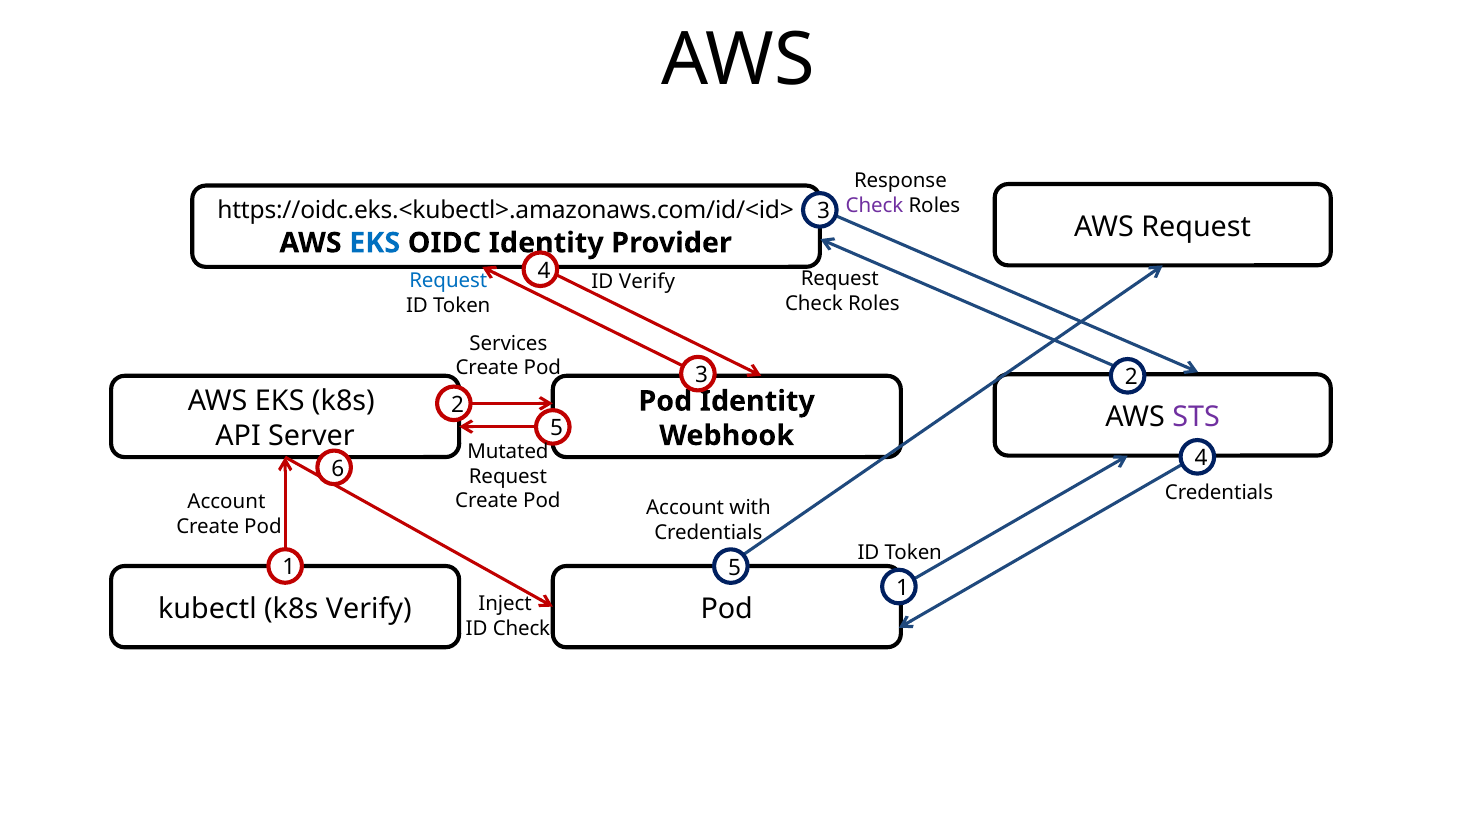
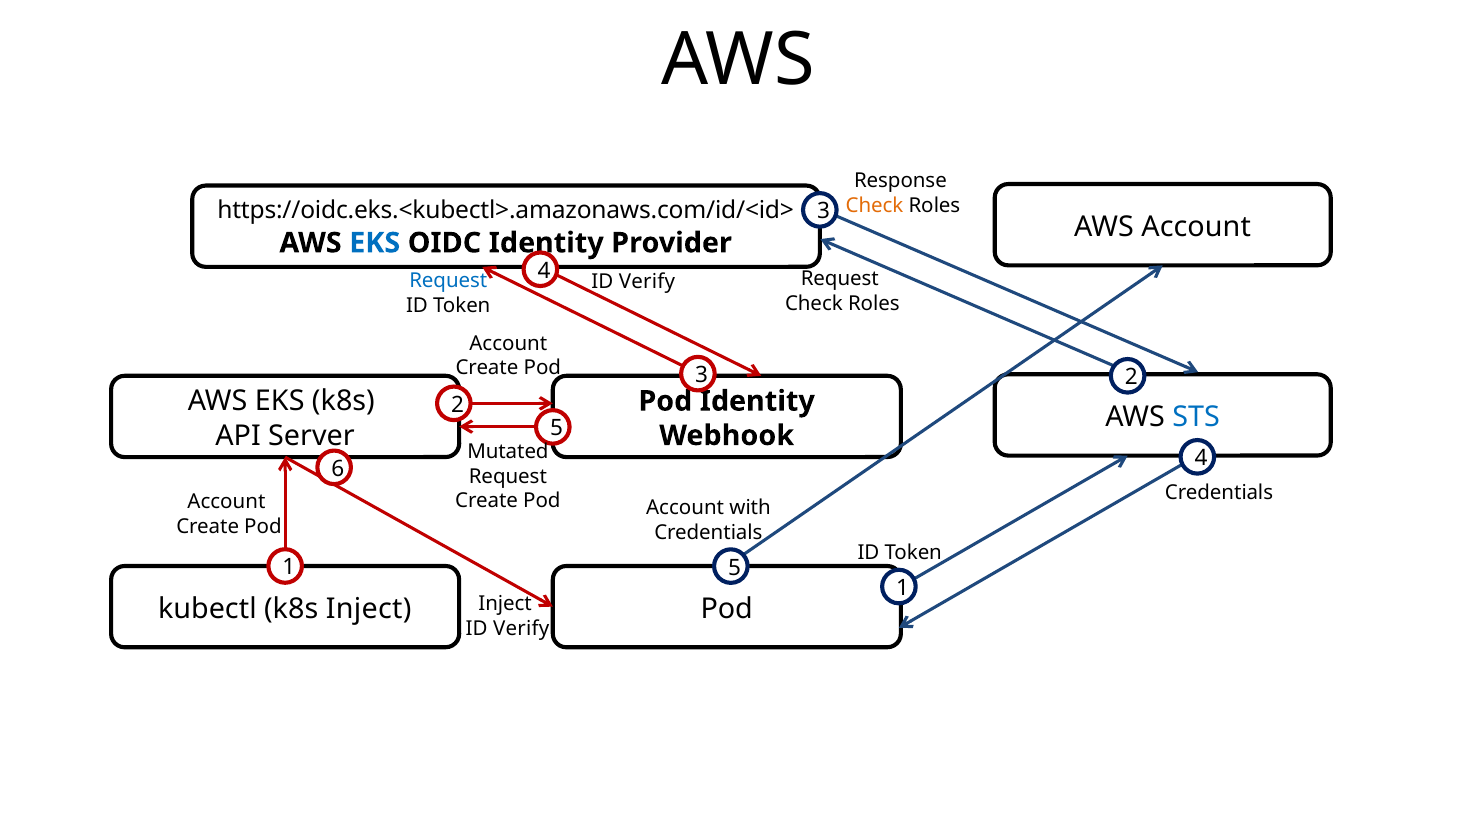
Check colour: purple -> orange (875, 205)
AWS Request: Request -> Account (1196, 227)
Services: Services -> Account (508, 344)
STS colour: purple -> blue (1196, 417)
k8s Verify: Verify -> Inject (369, 609)
Check: Check -> Verify (521, 629)
